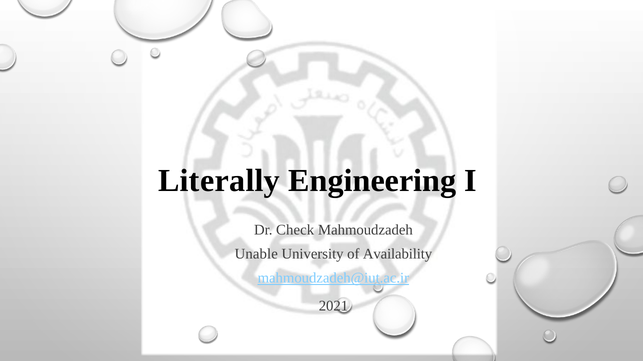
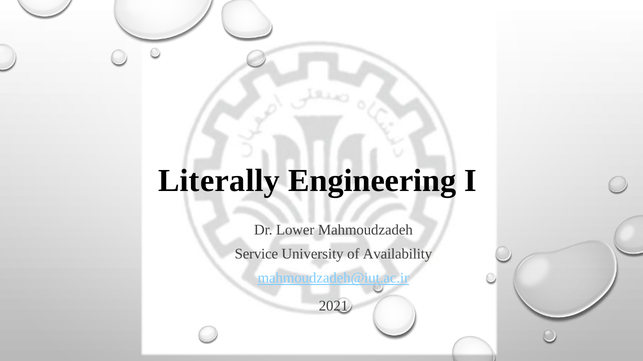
Check: Check -> Lower (295, 230)
Unable: Unable -> Service (256, 255)
